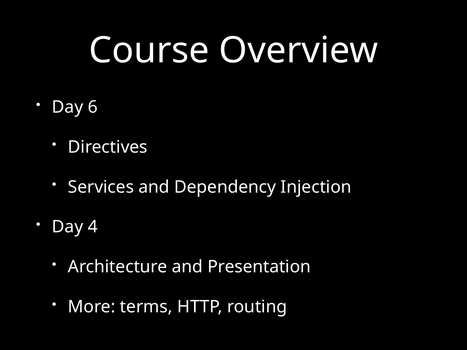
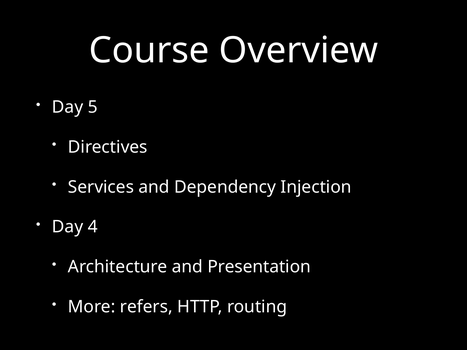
6: 6 -> 5 (93, 107)
terms: terms -> refers (146, 307)
